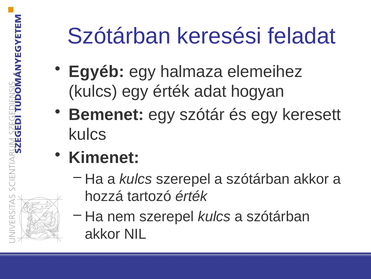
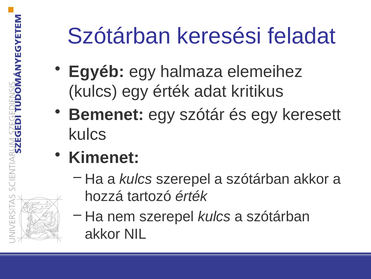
hogyan: hogyan -> kritikus (257, 91)
